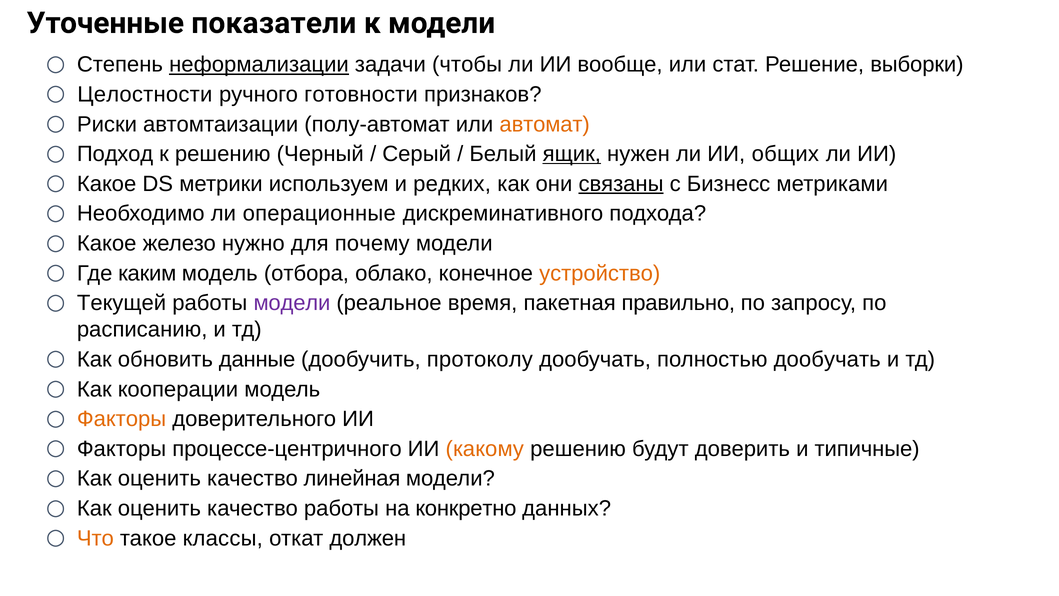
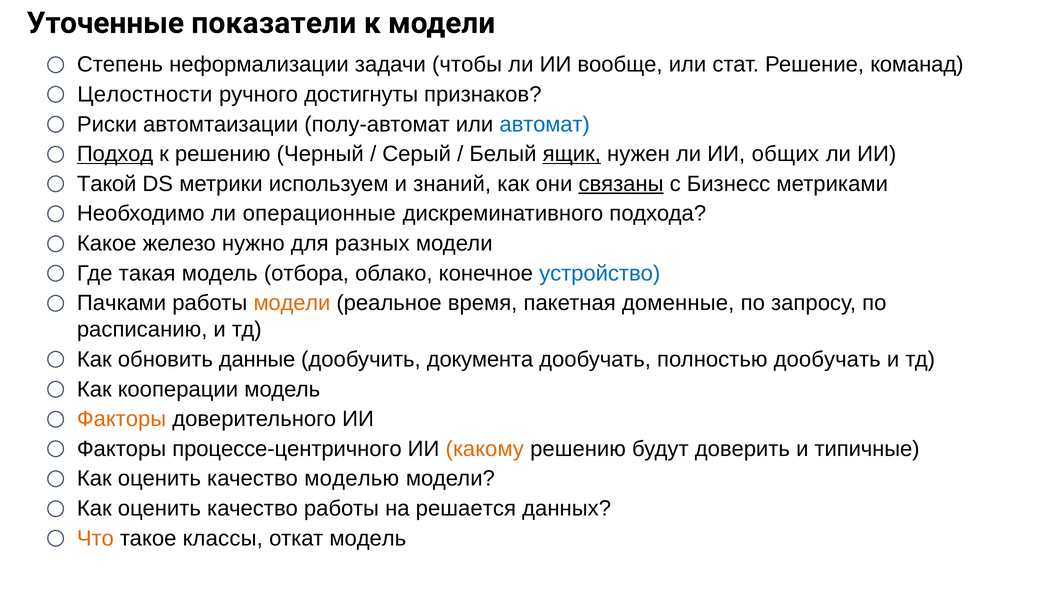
неформализации underline: present -> none (259, 65)
выборки: выборки -> команад (917, 65)
готовности: готовности -> достигнуты (361, 94)
автомат colour: orange -> blue (545, 124)
Подход underline: none -> present (115, 154)
Какое: Какое -> Такой (107, 184)
редких: редких -> знаний (452, 184)
почему: почему -> разных (372, 243)
каким: каким -> такая (147, 273)
устройство colour: orange -> blue (600, 273)
Текущей: Текущей -> Пачками (122, 303)
модели colour: purple -> orange (292, 303)
правильно: правильно -> доменные (678, 303)
протоколу: протоколу -> документа (480, 359)
линейная: линейная -> моделью (352, 478)
конкретно: конкретно -> решается (466, 508)
откат должен: должен -> модель (368, 538)
